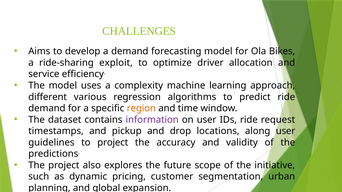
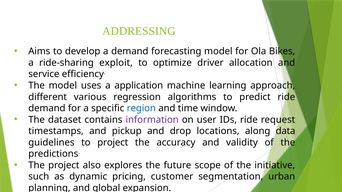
CHALLENGES: CHALLENGES -> ADDRESSING (139, 31)
complexity: complexity -> application (139, 86)
region colour: orange -> blue (141, 108)
along user: user -> data (286, 131)
